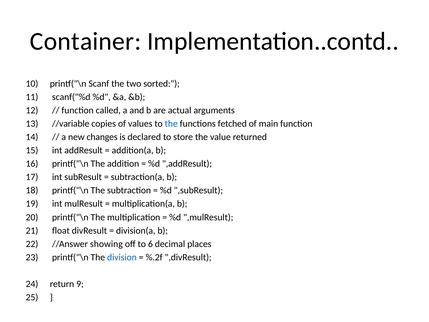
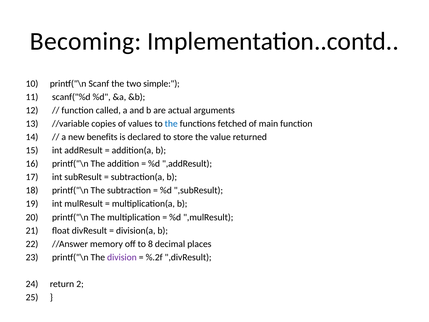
Container: Container -> Becoming (86, 41)
sorted: sorted -> simple (162, 84)
changes: changes -> benefits (102, 137)
showing: showing -> memory (106, 244)
6: 6 -> 8 (150, 244)
division colour: blue -> purple (122, 257)
9: 9 -> 2 (80, 284)
